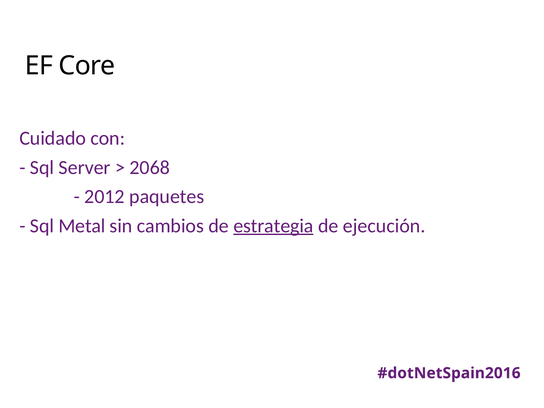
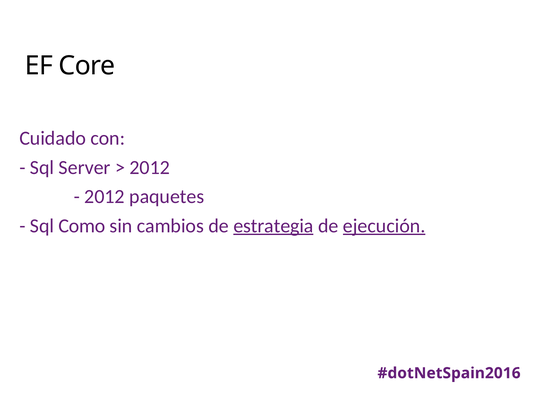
2068: 2068 -> 2012 (150, 167)
Metal: Metal -> Como (82, 226)
ejecución underline: none -> present (384, 226)
